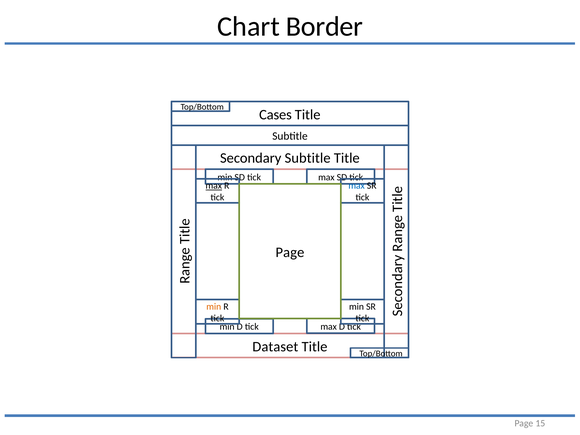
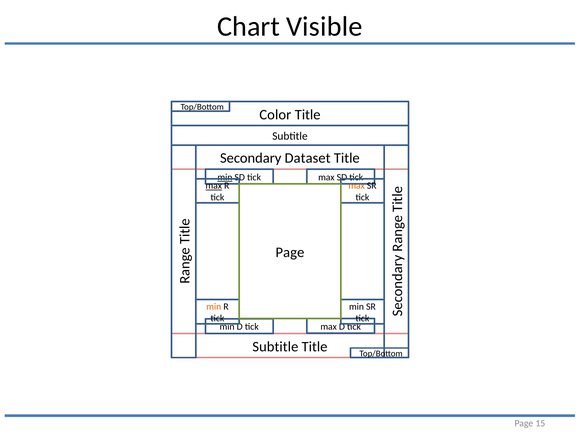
Border: Border -> Visible (324, 27)
Cases: Cases -> Color (275, 115)
Secondary Subtitle: Subtitle -> Dataset (308, 158)
min underline: none -> present (225, 177)
max colour: blue -> orange (357, 186)
Dataset: Dataset -> Subtitle (275, 347)
